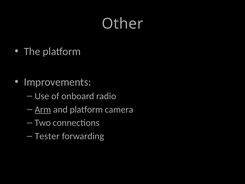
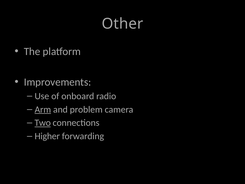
and platform: platform -> problem (86, 109)
Two underline: none -> present (43, 123)
Tester: Tester -> Higher (47, 136)
